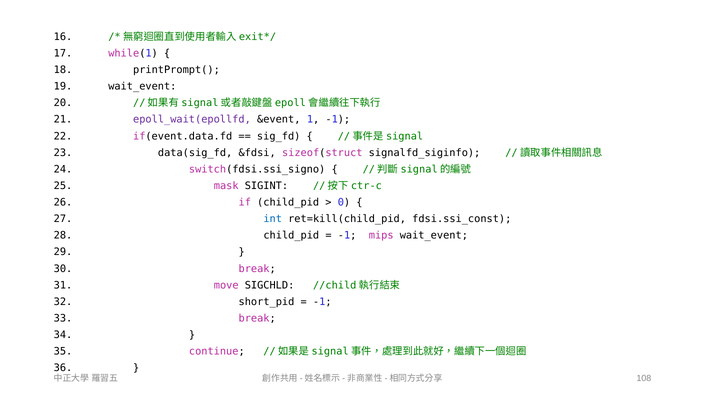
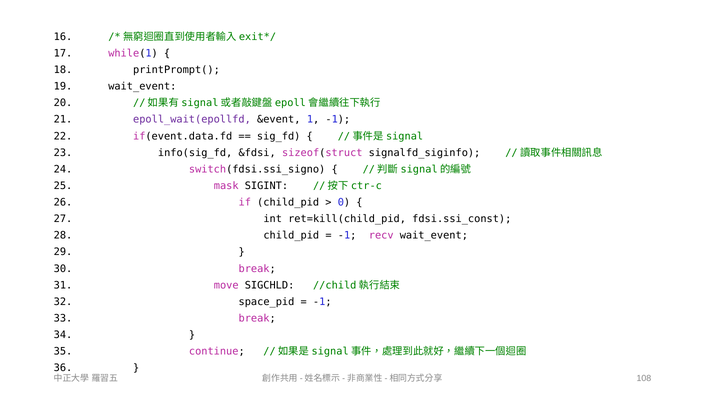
data(sig_fd: data(sig_fd -> info(sig_fd (195, 153)
int colour: blue -> black (273, 219)
mips: mips -> recv (381, 236)
short_pid: short_pid -> space_pid (266, 302)
